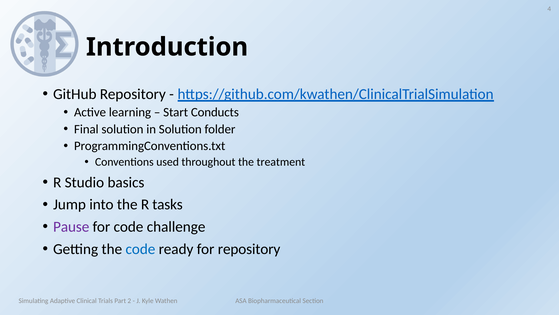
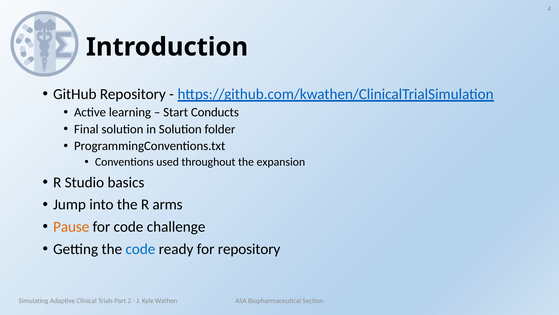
treatment: treatment -> expansion (281, 162)
tasks: tasks -> arms (168, 204)
Pause colour: purple -> orange (71, 226)
